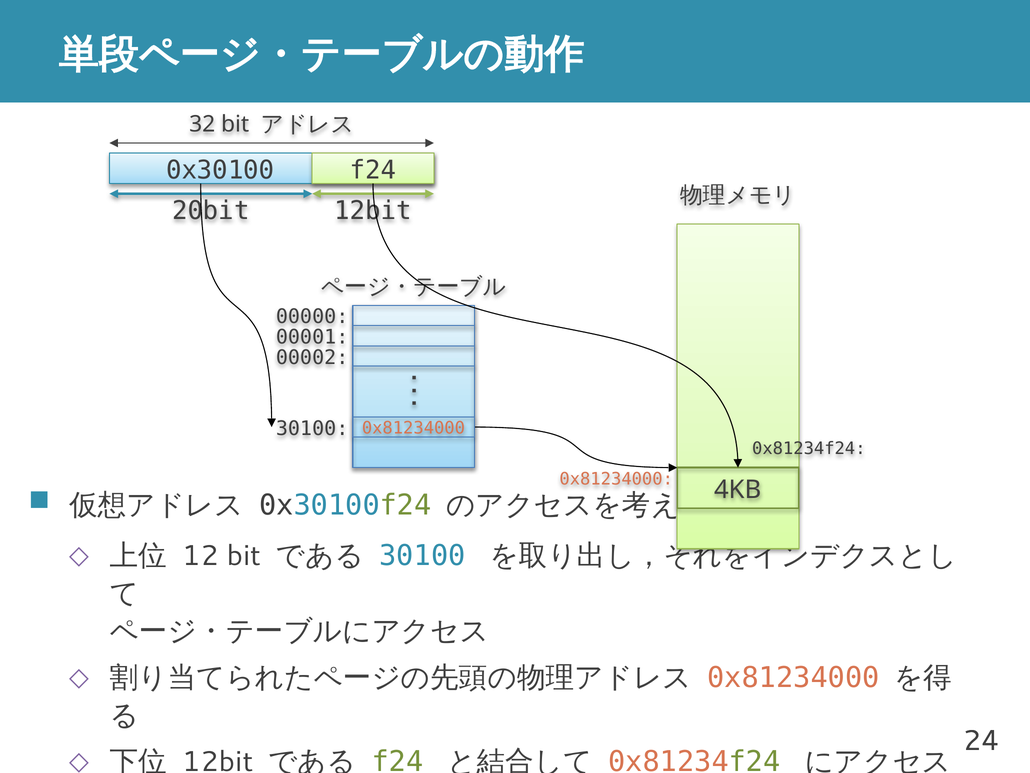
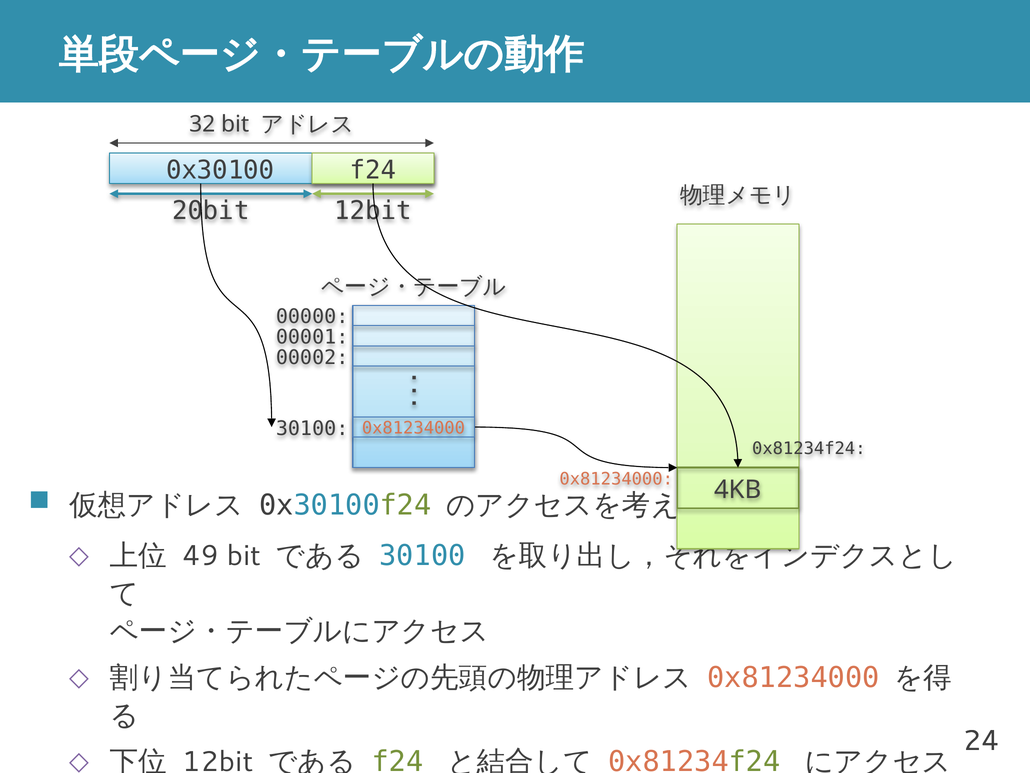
12: 12 -> 49 (201, 556)
